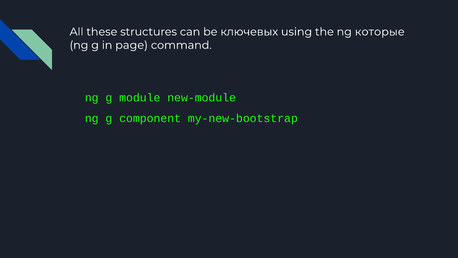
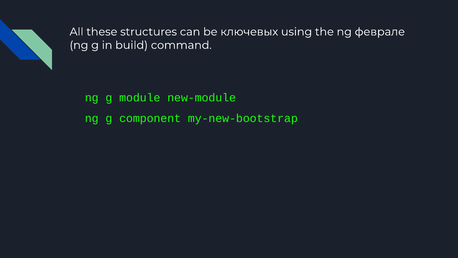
которые: которые -> феврале (380, 32)
page: page -> build (132, 45)
